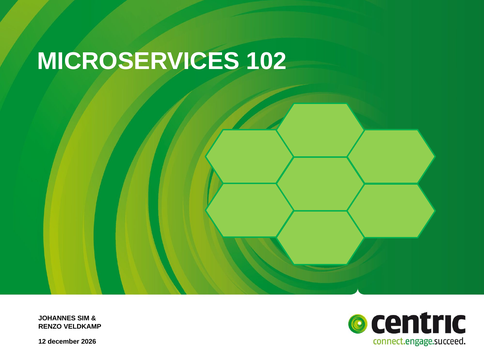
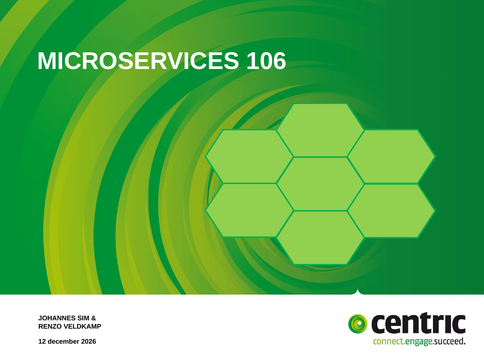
102: 102 -> 106 (266, 61)
